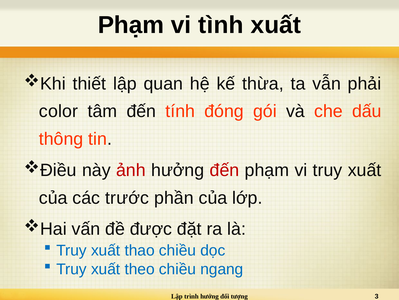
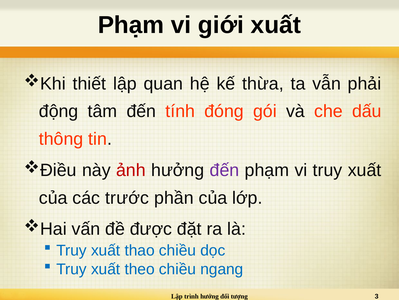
tình: tình -> giới (221, 25)
color: color -> động (59, 111)
đến colour: red -> purple (225, 170)
